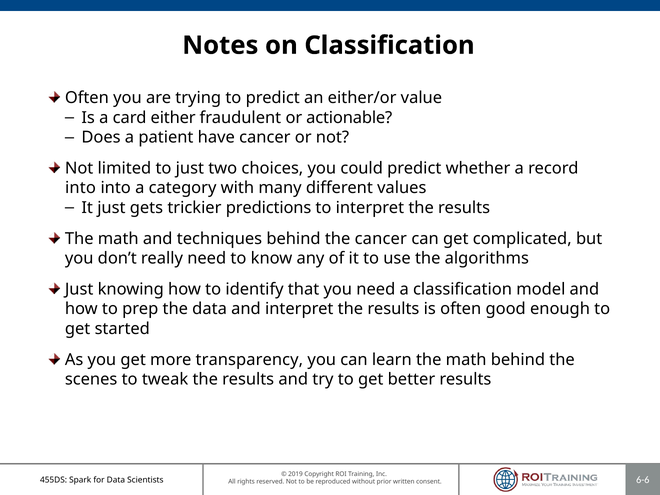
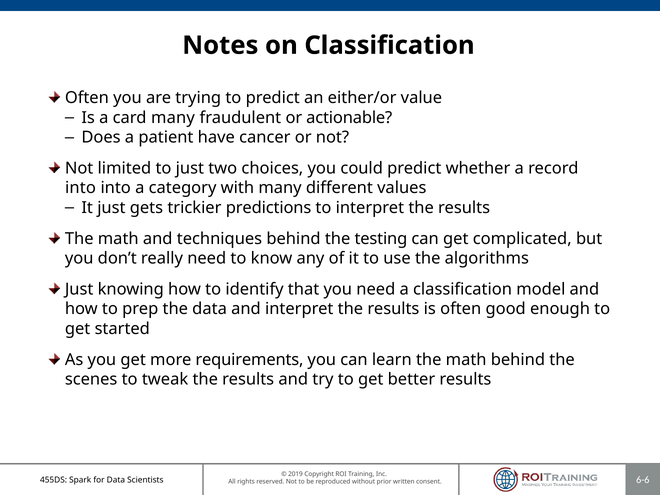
card either: either -> many (173, 118)
the cancer: cancer -> testing (381, 239)
transparency: transparency -> requirements (249, 360)
